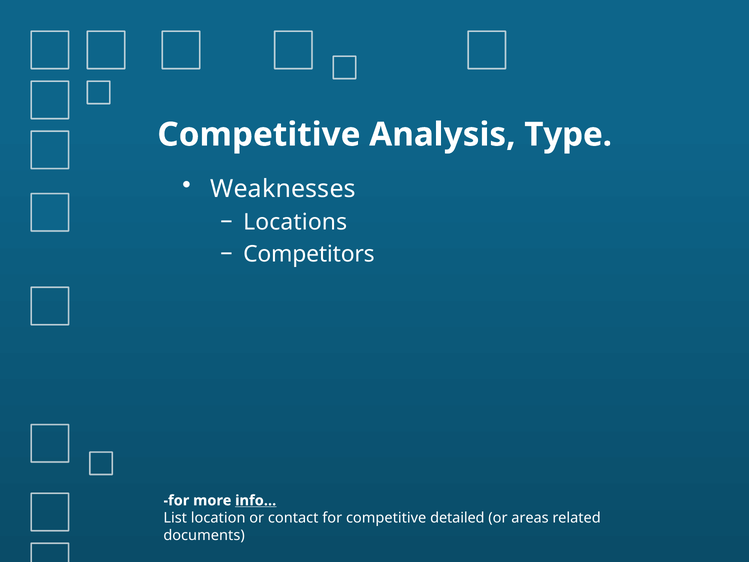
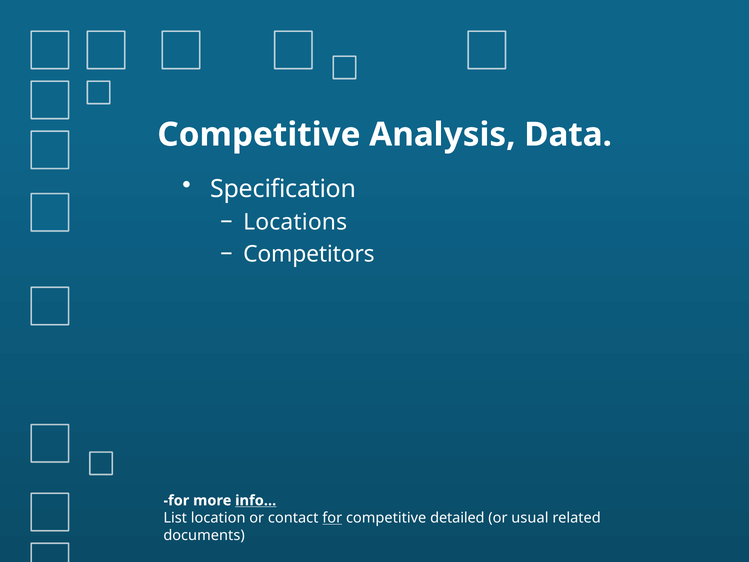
Type: Type -> Data (568, 135)
Weaknesses: Weaknesses -> Specification (283, 189)
for underline: none -> present (332, 518)
areas: areas -> usual (530, 518)
